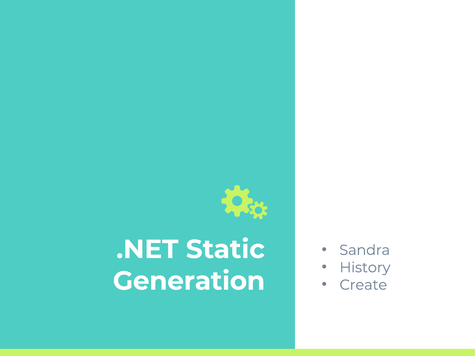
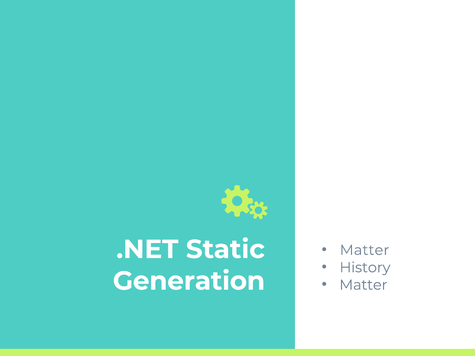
Sandra: Sandra -> Matter (365, 250)
Create: Create -> Matter (363, 285)
